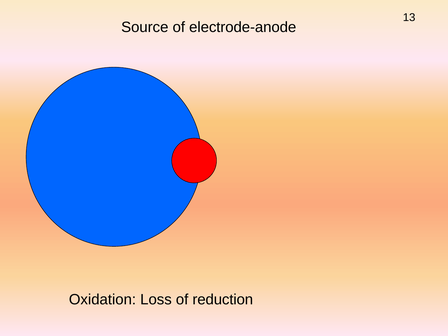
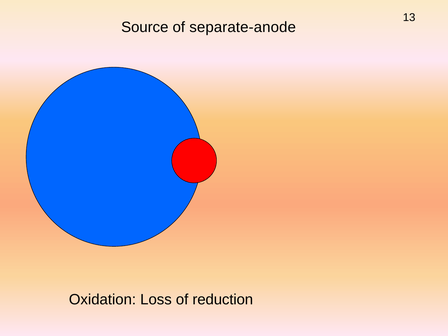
electrode-anode: electrode-anode -> separate-anode (243, 27)
